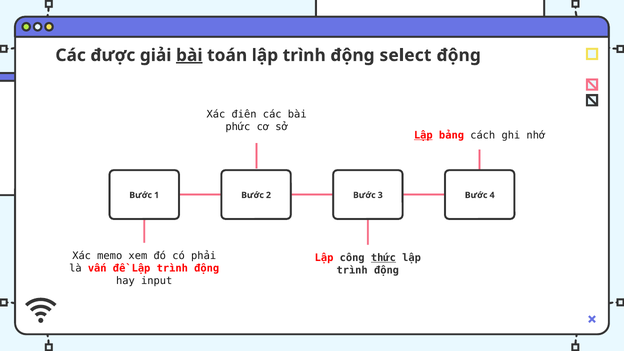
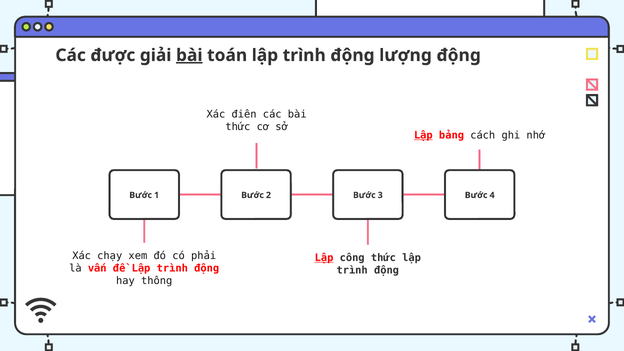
select: select -> lượng (405, 55)
phức: phức -> thức (238, 127)
memo: memo -> chạy (110, 256)
Lập underline: none -> present (324, 258)
thức underline: present -> none (383, 258)
input: input -> thông (157, 281)
